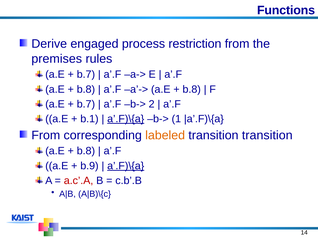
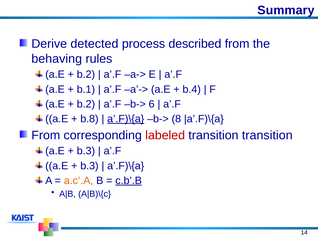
Functions: Functions -> Summary (286, 10)
engaged: engaged -> detected (94, 44)
restriction: restriction -> described (195, 44)
premises: premises -> behaving (57, 59)
b.7: b.7 -> b.2 (86, 75)
b.8: b.8 -> b.1 (86, 89)
b.8: b.8 -> b.4 (192, 89)
b.7: b.7 -> b.2 (86, 104)
2: 2 -> 6 (152, 104)
b.1: b.1 -> b.8 (89, 119)
1: 1 -> 8 (176, 119)
labeled colour: orange -> red (165, 136)
b.8: b.8 -> b.3 (86, 151)
b.9: b.9 -> b.3 (89, 166)
a’.F)\{a underline: present -> none (126, 166)
a.c’.A colour: red -> orange (79, 181)
c.b’.B underline: none -> present (129, 181)
